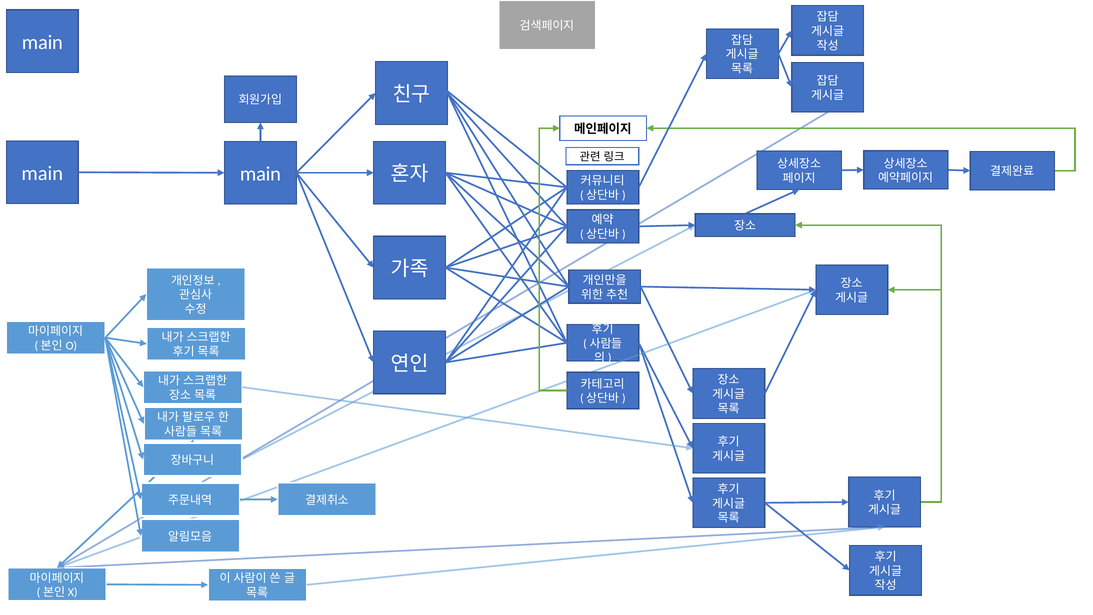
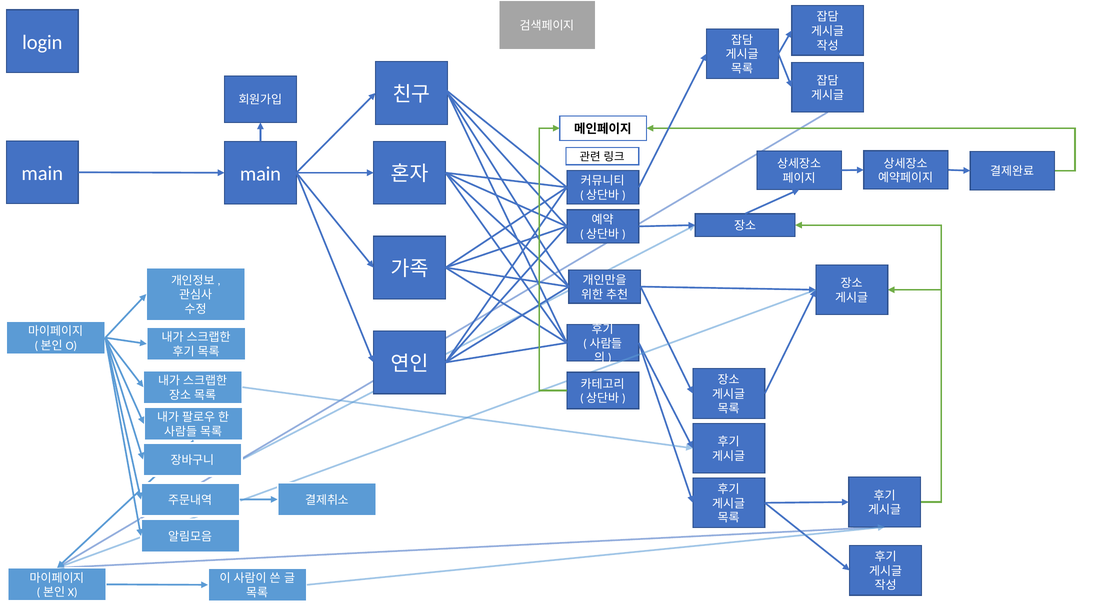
main: main -> login (42, 43)
